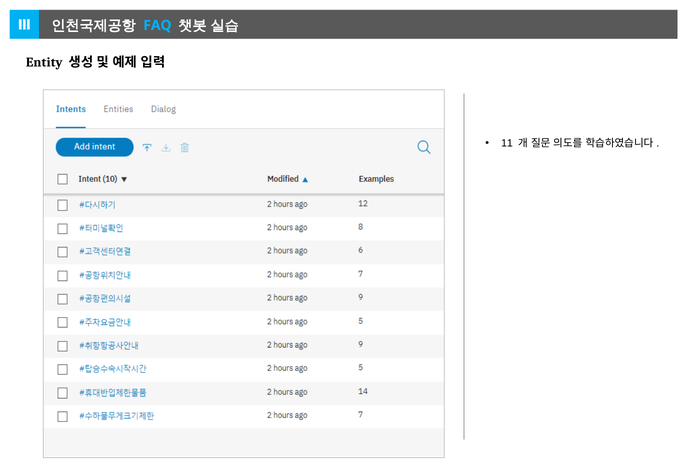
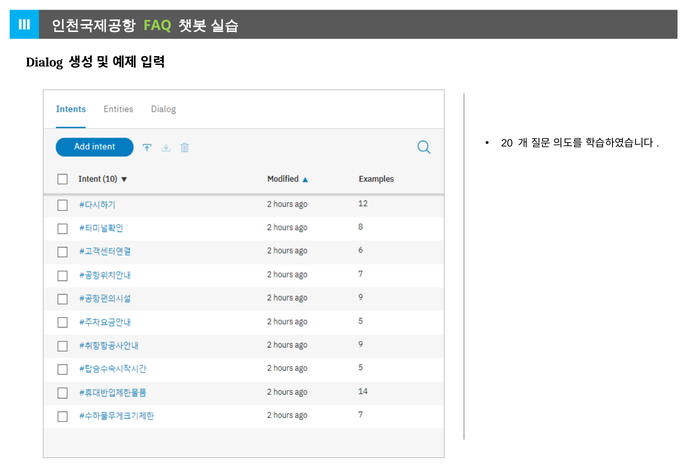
FAQ colour: light blue -> light green (157, 25)
Entity: Entity -> Dialog (44, 62)
11: 11 -> 20 (507, 143)
